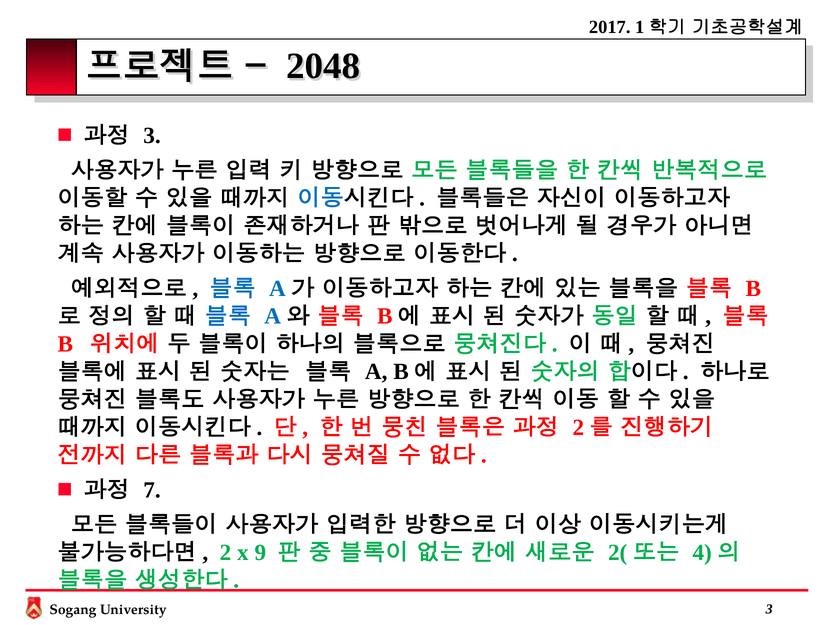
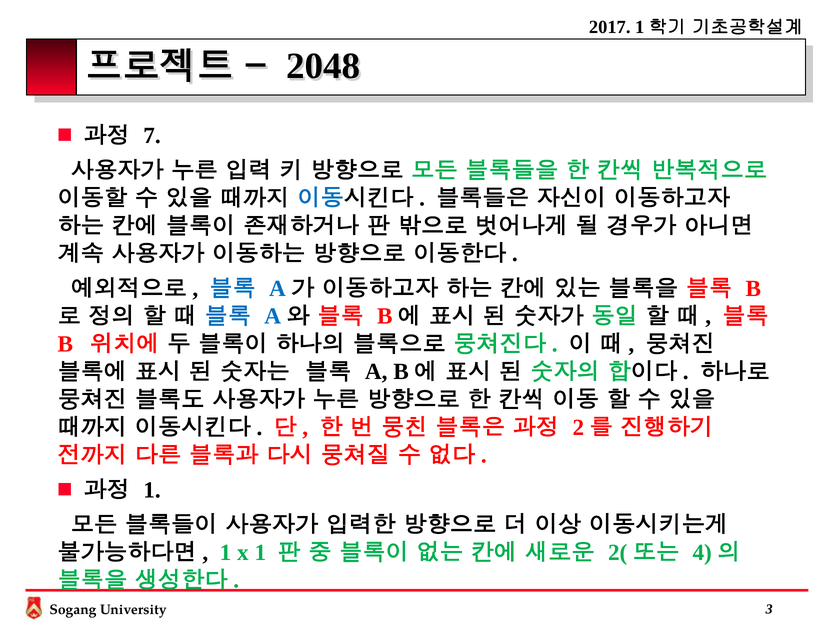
3: 3 -> 7 (152, 136)
7: 7 -> 1 (152, 490)
2: 2 -> 1 (225, 553)
x 9: 9 -> 1 (260, 553)
